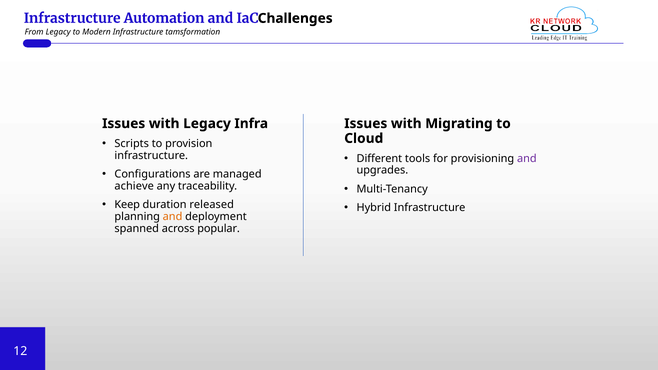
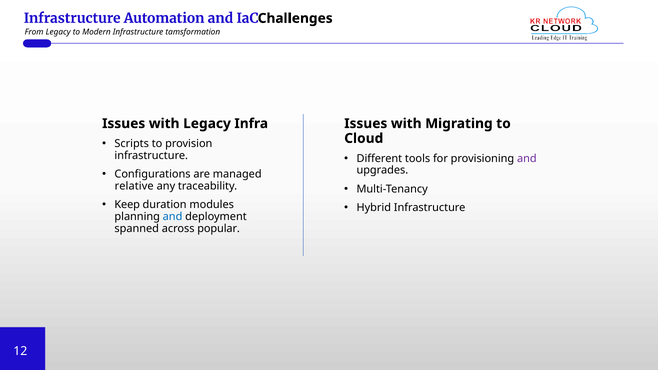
achieve: achieve -> relative (134, 186)
released: released -> modules (212, 205)
and colour: orange -> blue (173, 217)
